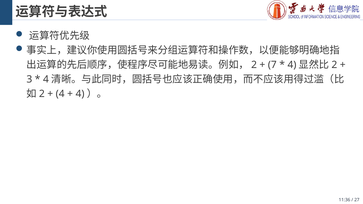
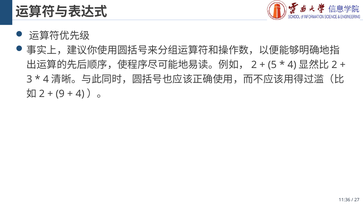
7: 7 -> 5 (272, 65)
4: 4 -> 9 (60, 94)
